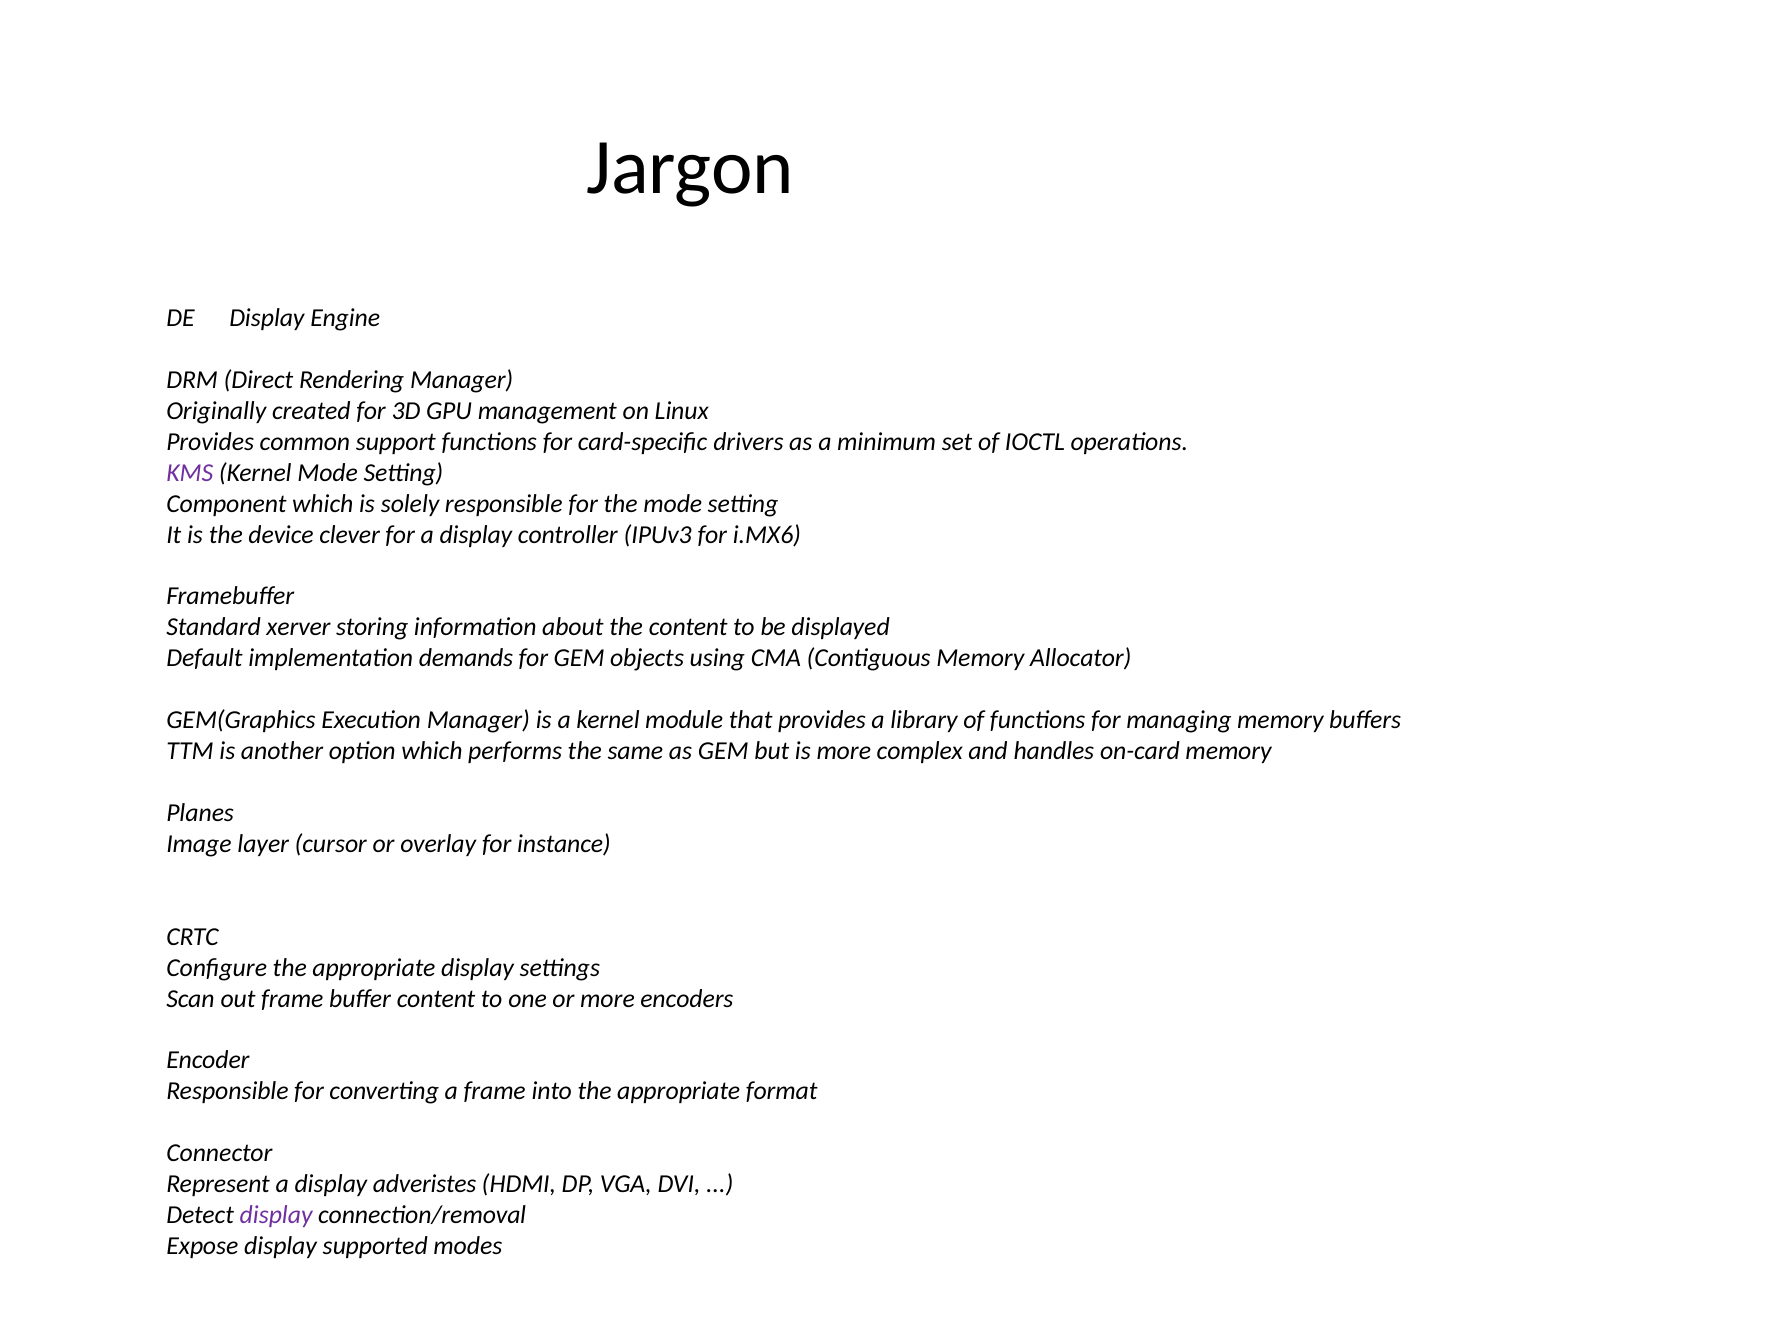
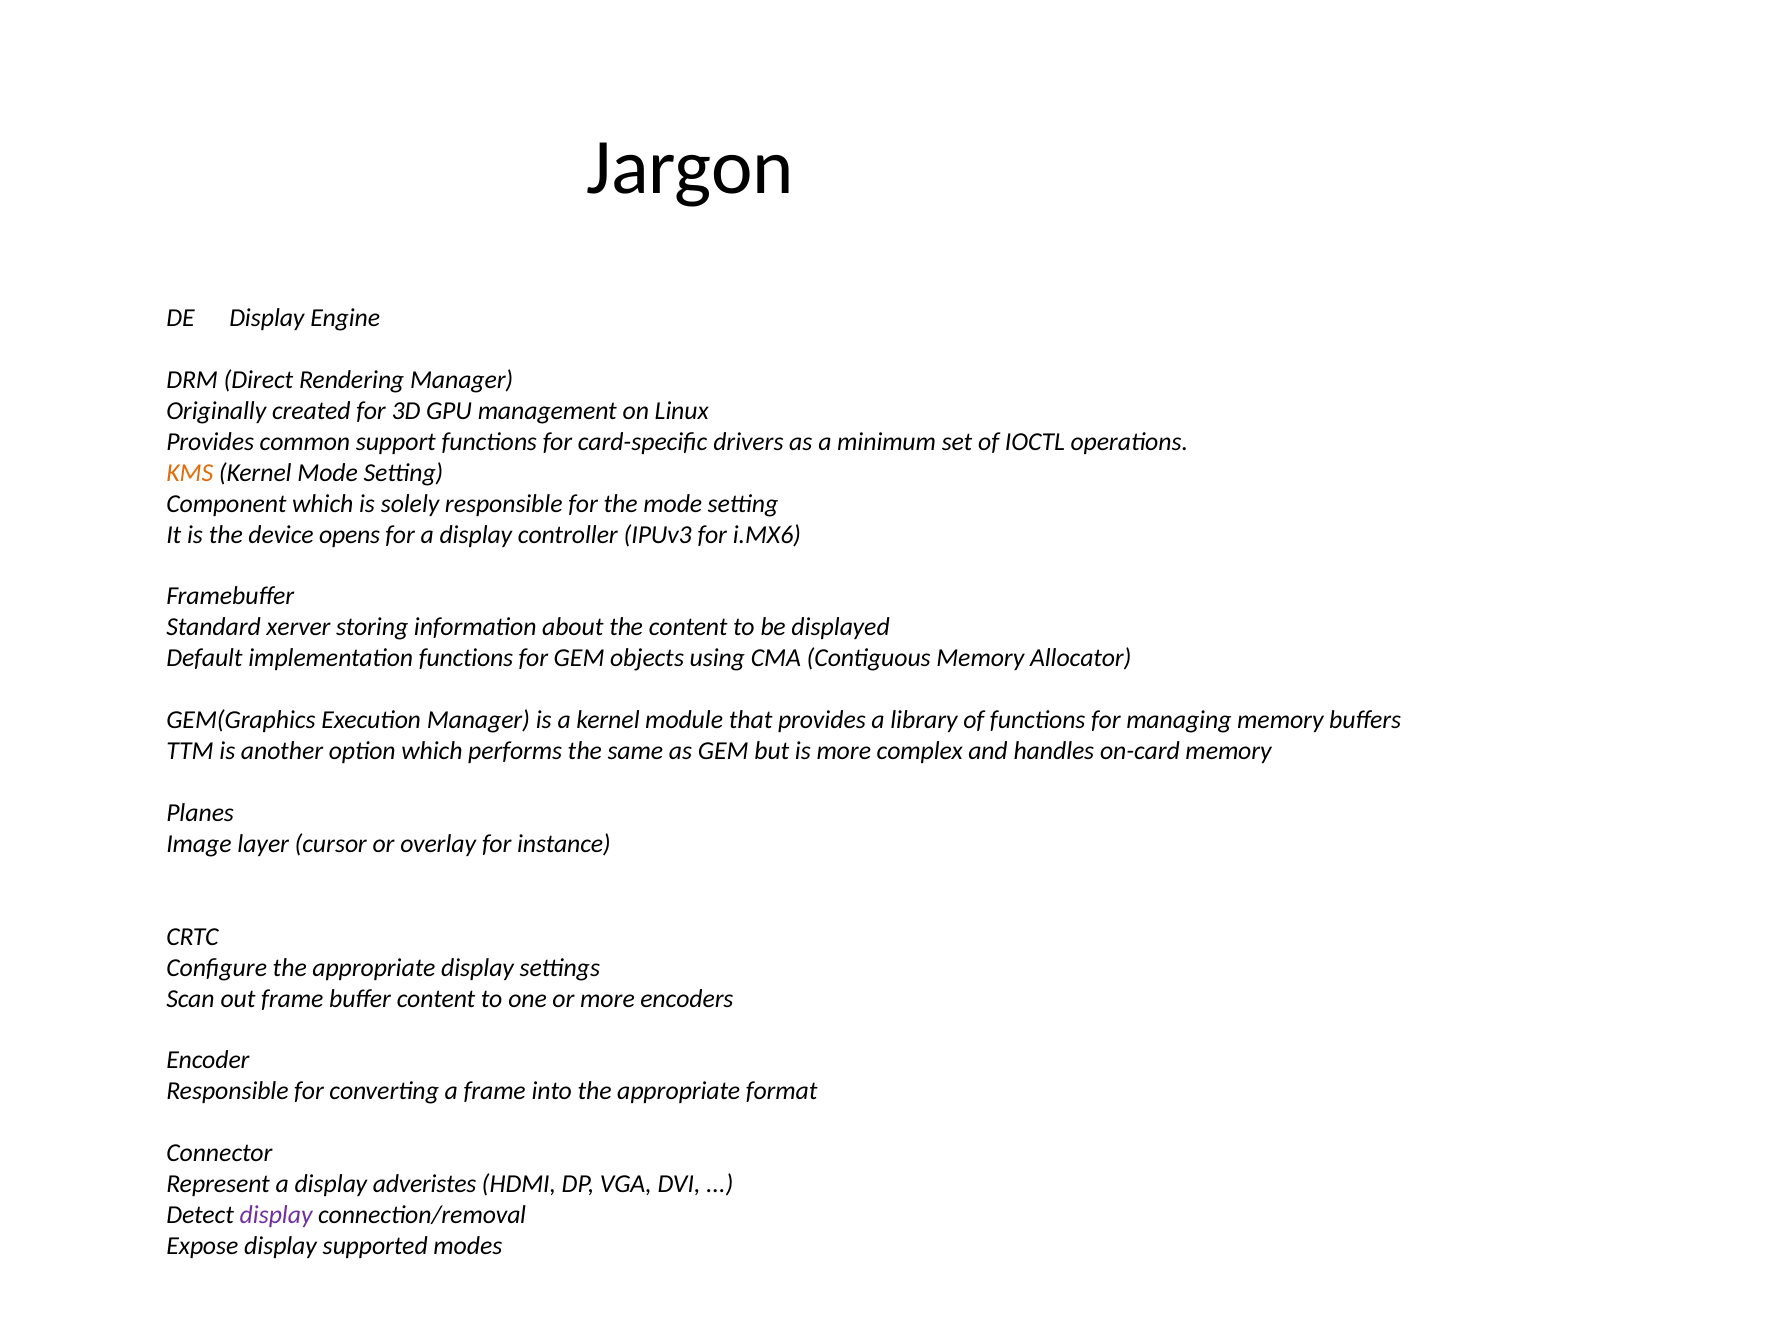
KMS colour: purple -> orange (190, 473)
clever: clever -> opens (350, 535)
implementation demands: demands -> functions (466, 658)
